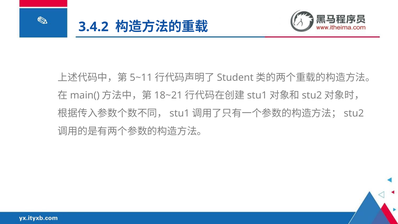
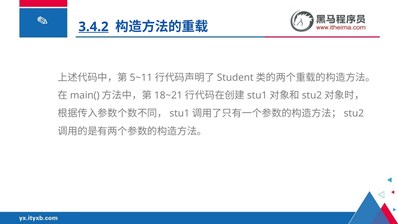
3.4.2 underline: none -> present (93, 27)
